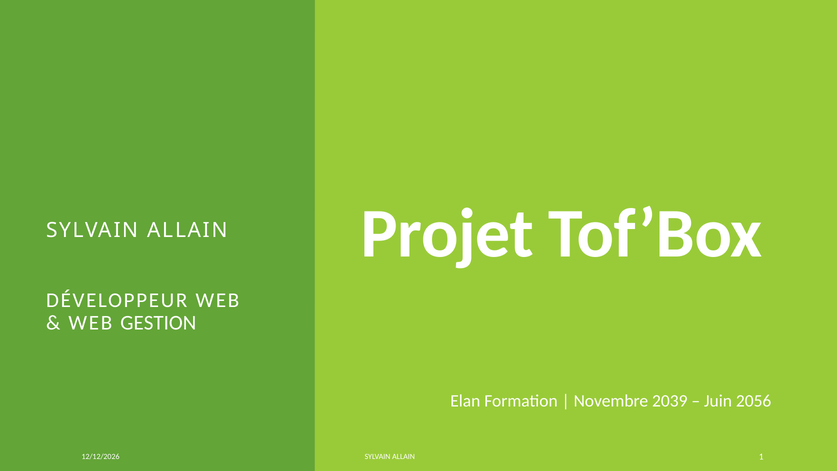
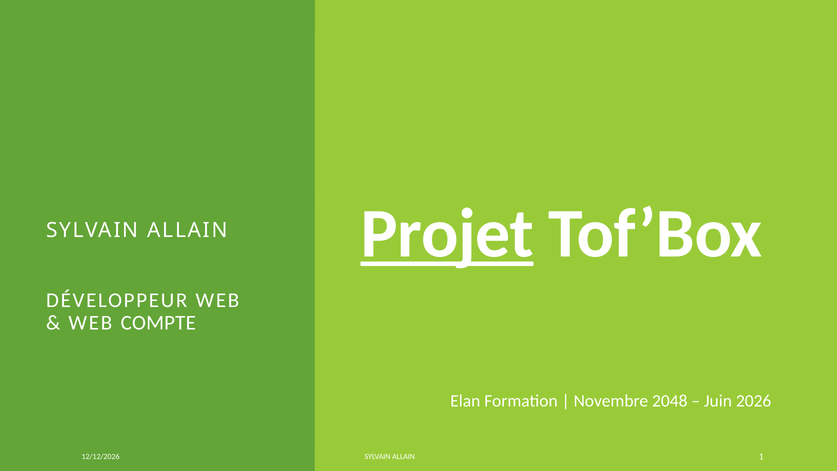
Projet underline: none -> present (447, 234)
GESTION: GESTION -> COMPTE (158, 323)
2039: 2039 -> 2048 (670, 401)
2056: 2056 -> 2026 (754, 401)
